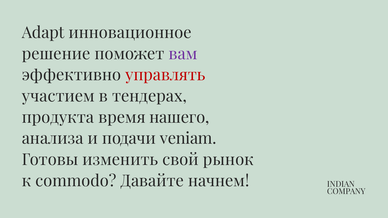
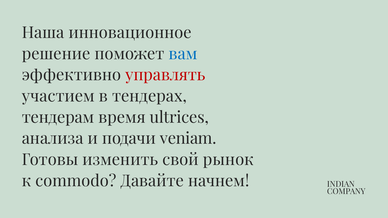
Adapt: Adapt -> Наша (43, 33)
вам colour: purple -> blue (183, 54)
продукта: продукта -> тендерам (58, 118)
нашего: нашего -> ultrices (179, 118)
